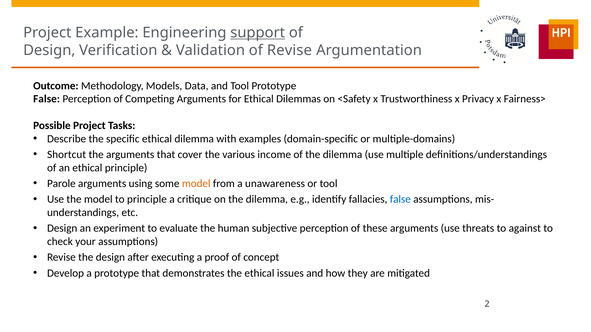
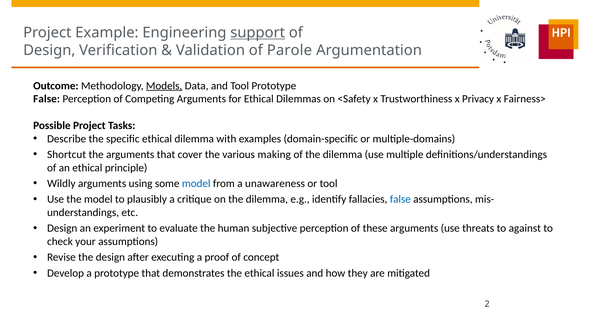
of Revise: Revise -> Parole (289, 50)
Models underline: none -> present (164, 86)
income: income -> making (274, 155)
Parole: Parole -> Wildly (61, 184)
model colour: orange -> blue (196, 184)
to principle: principle -> plausibly (147, 200)
